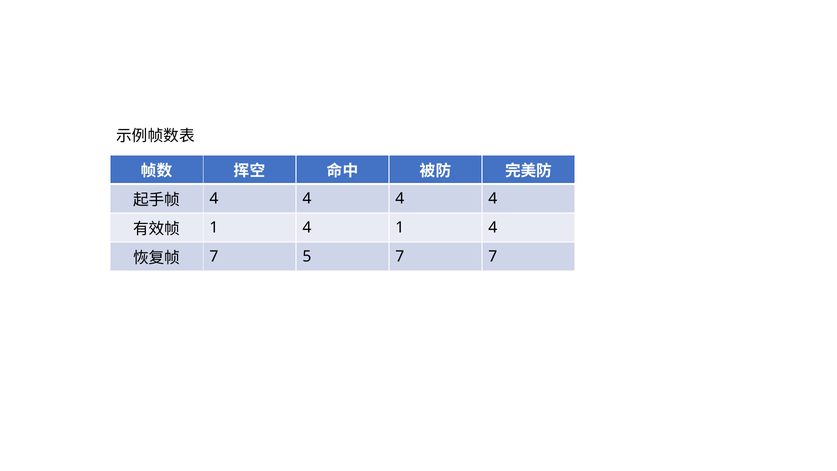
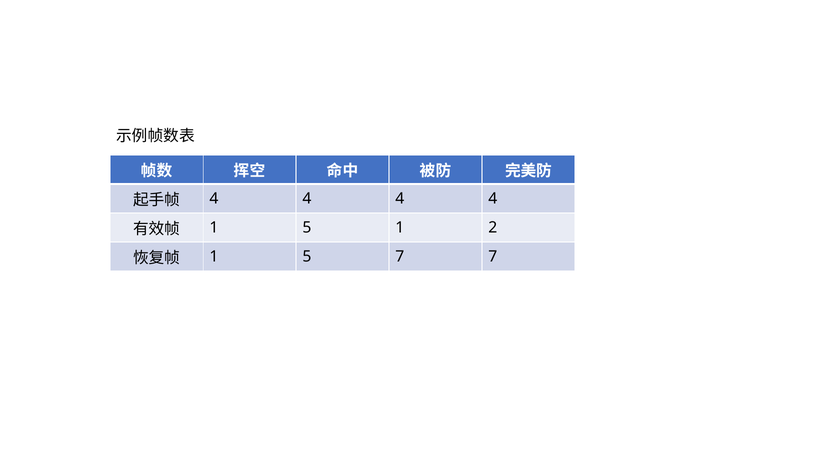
4: 4 -> 5 (307, 228)
4: 4 -> 2 (493, 228)
7: 7 -> 1 (214, 257)
